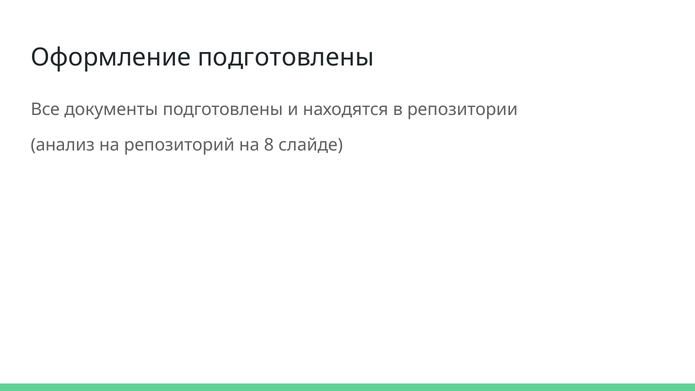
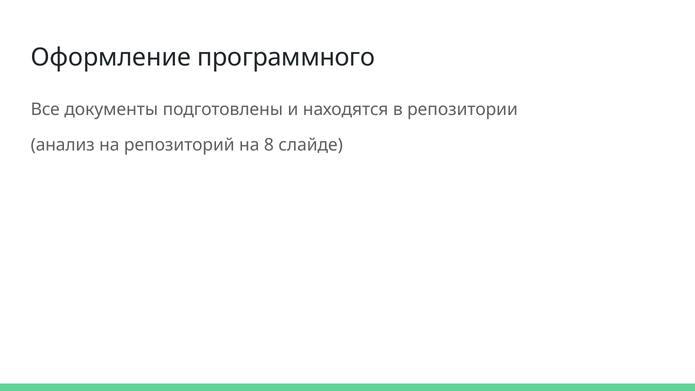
Оформление подготовлены: подготовлены -> программного (286, 58)
